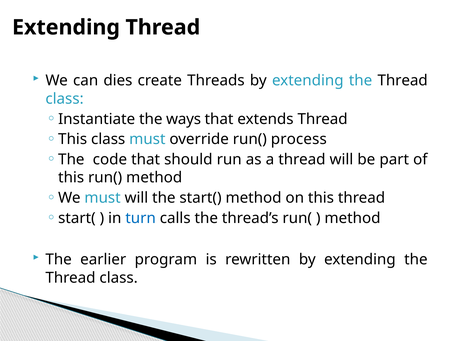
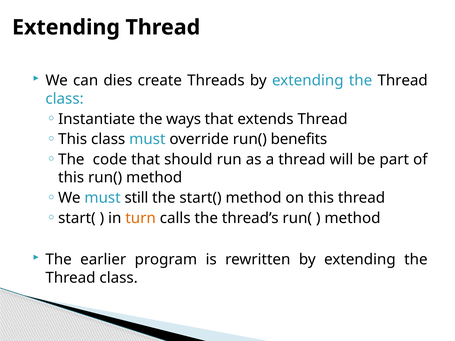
process: process -> benefits (299, 139)
must will: will -> still (136, 198)
turn colour: blue -> orange (141, 218)
